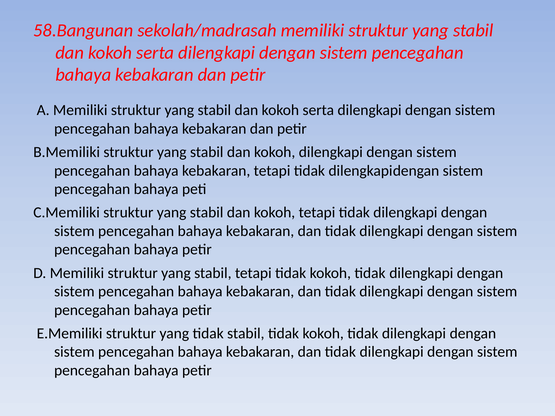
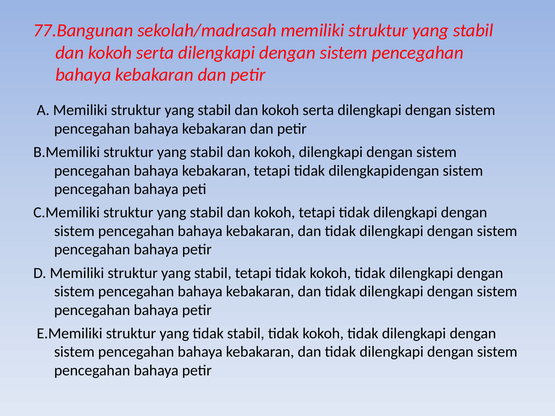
58.Bangunan: 58.Bangunan -> 77.Bangunan (83, 30)
